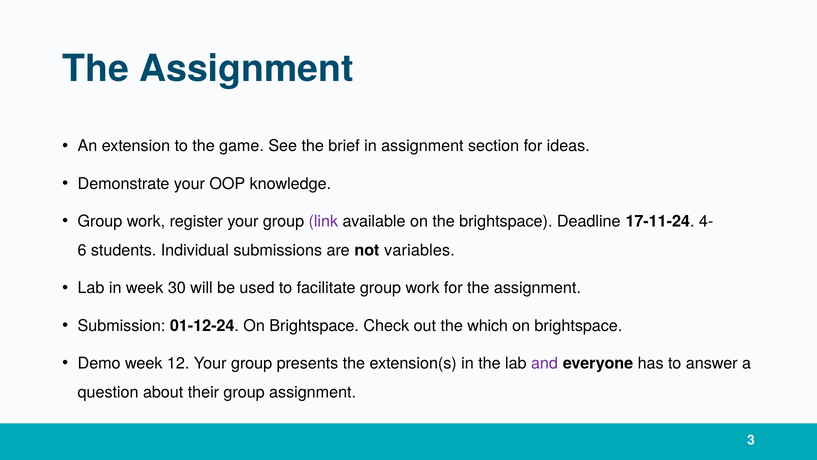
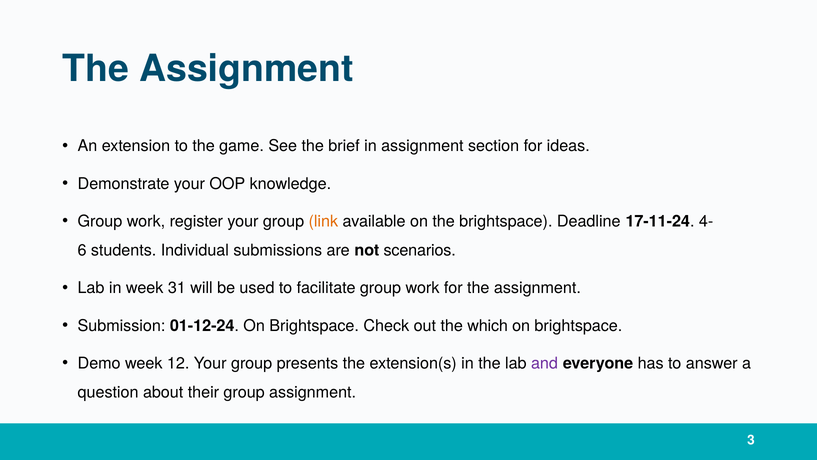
link colour: purple -> orange (323, 221)
variables: variables -> scenarios (420, 250)
30: 30 -> 31 (177, 288)
